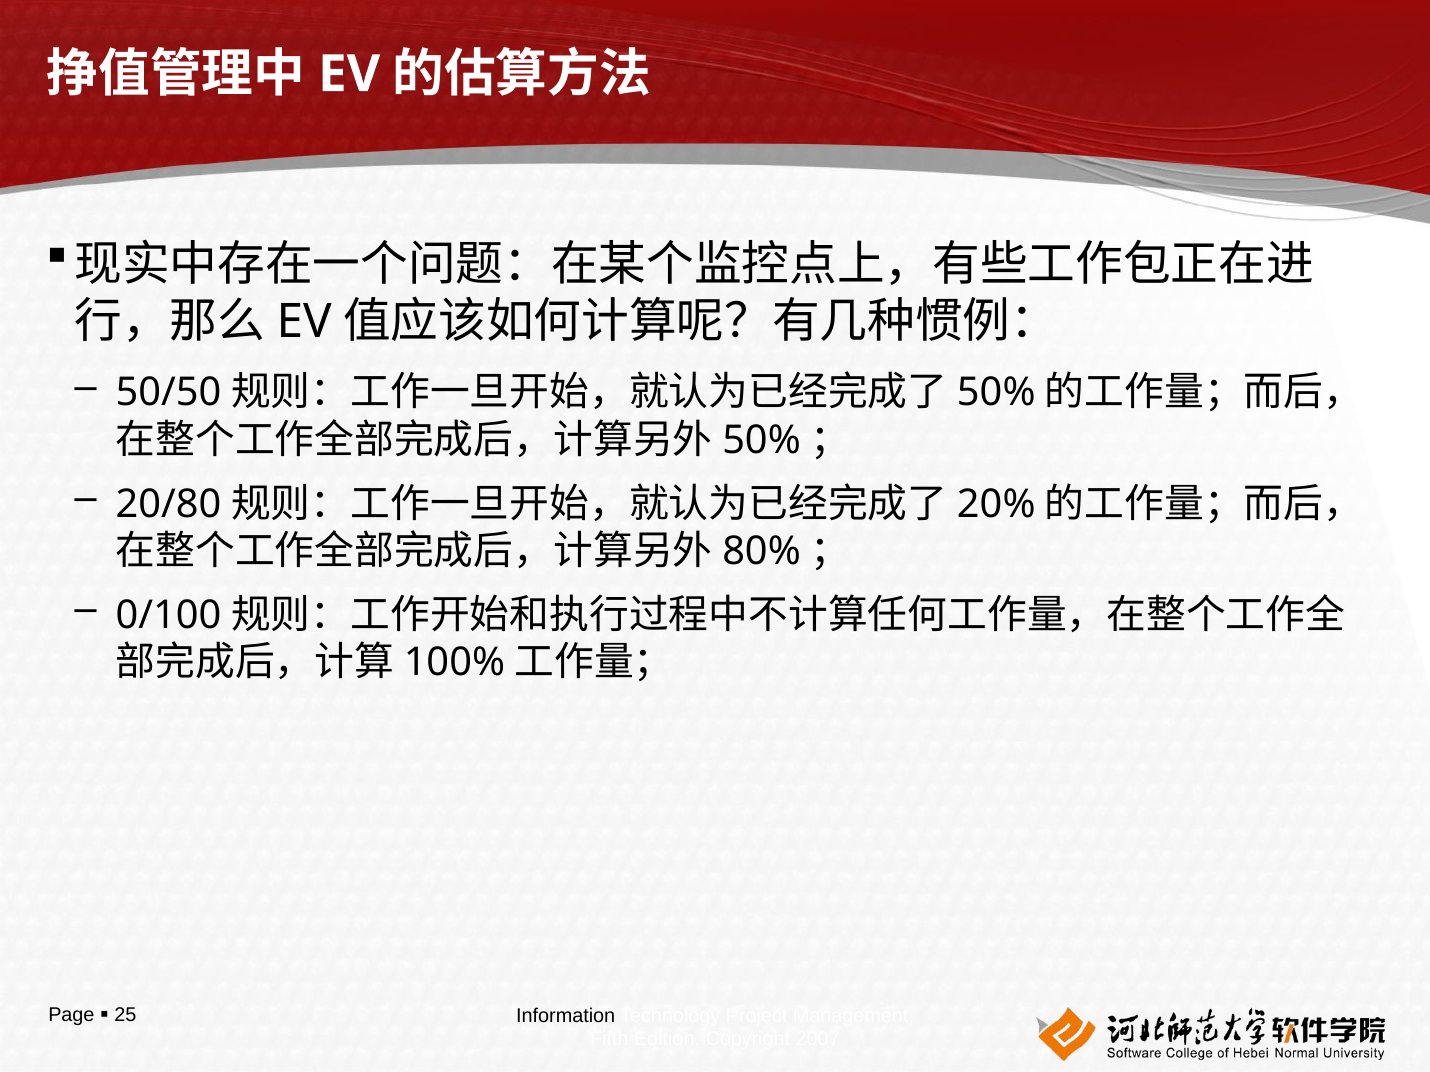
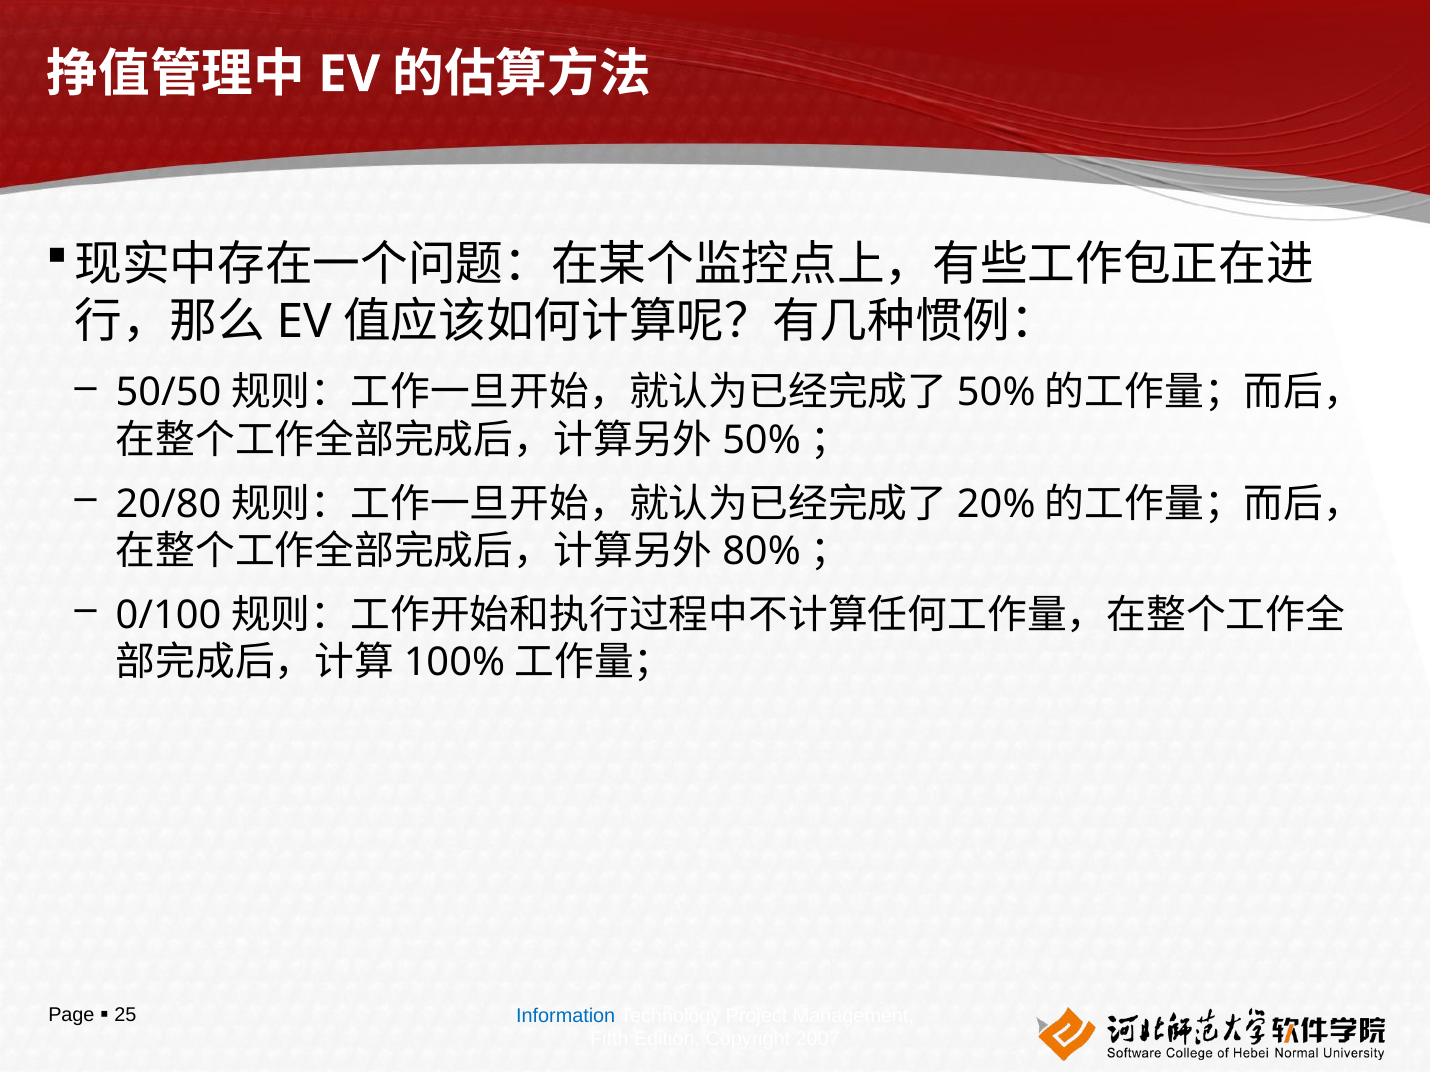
Information colour: black -> blue (566, 1016)
